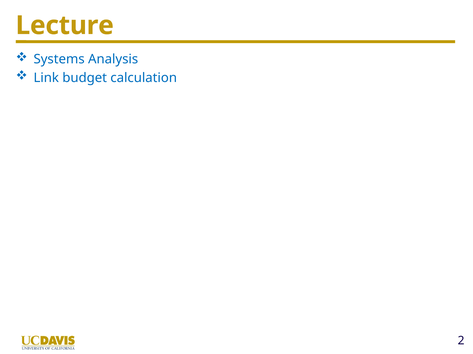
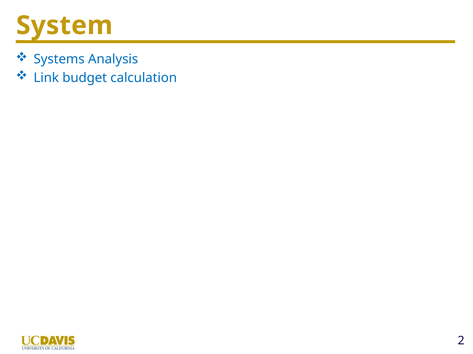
Lecture: Lecture -> System (64, 25)
